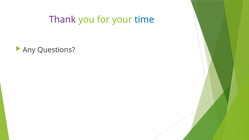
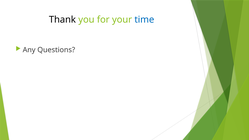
Thank colour: purple -> black (62, 20)
